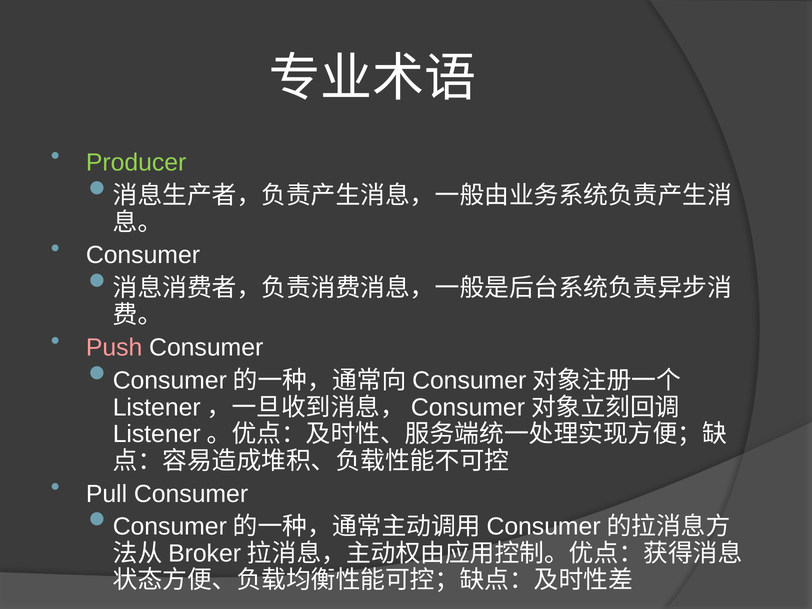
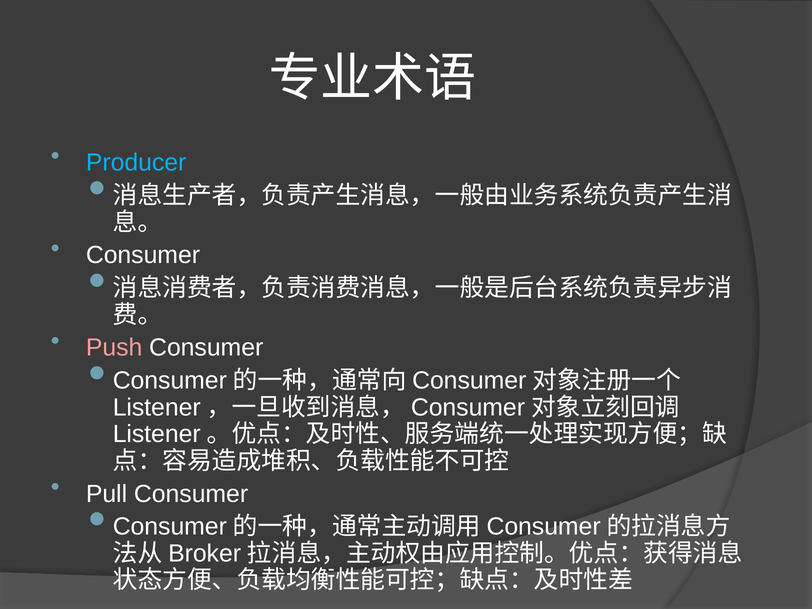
Producer colour: light green -> light blue (136, 163)
